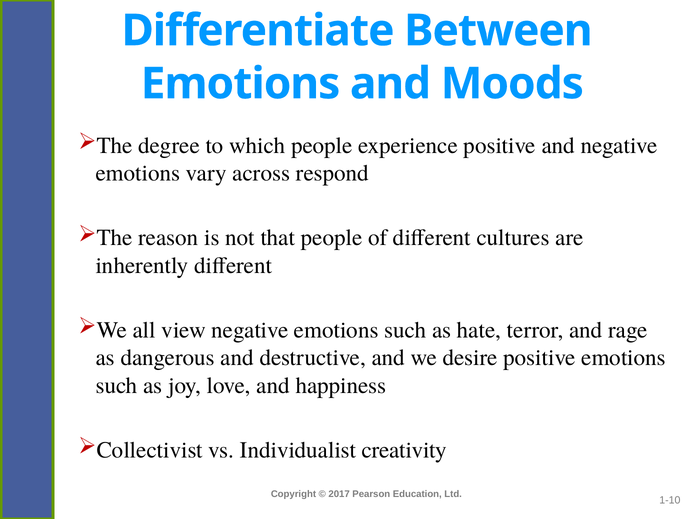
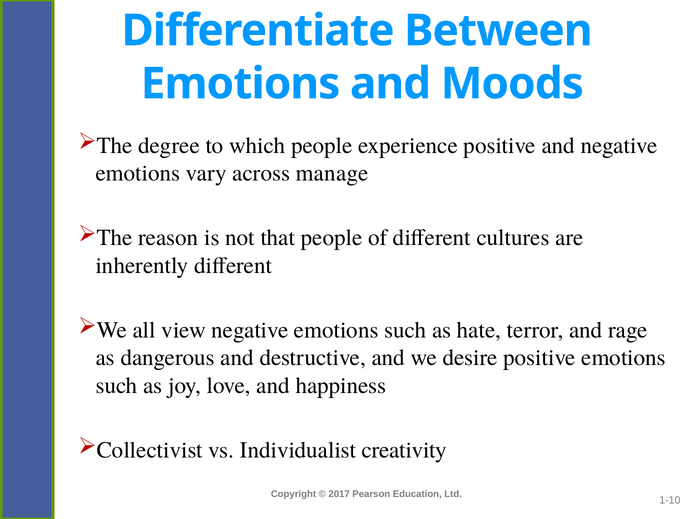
respond: respond -> manage (332, 173)
